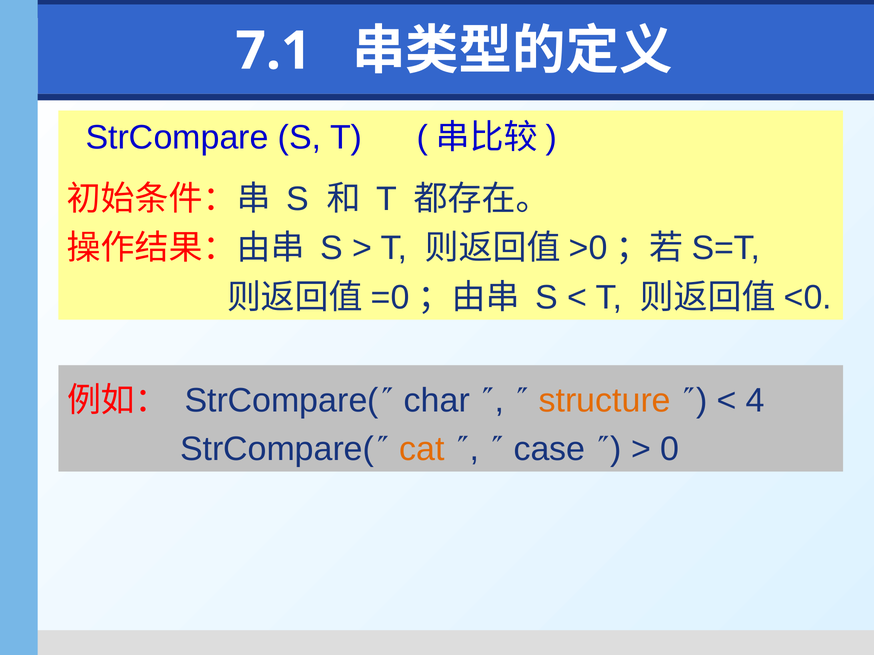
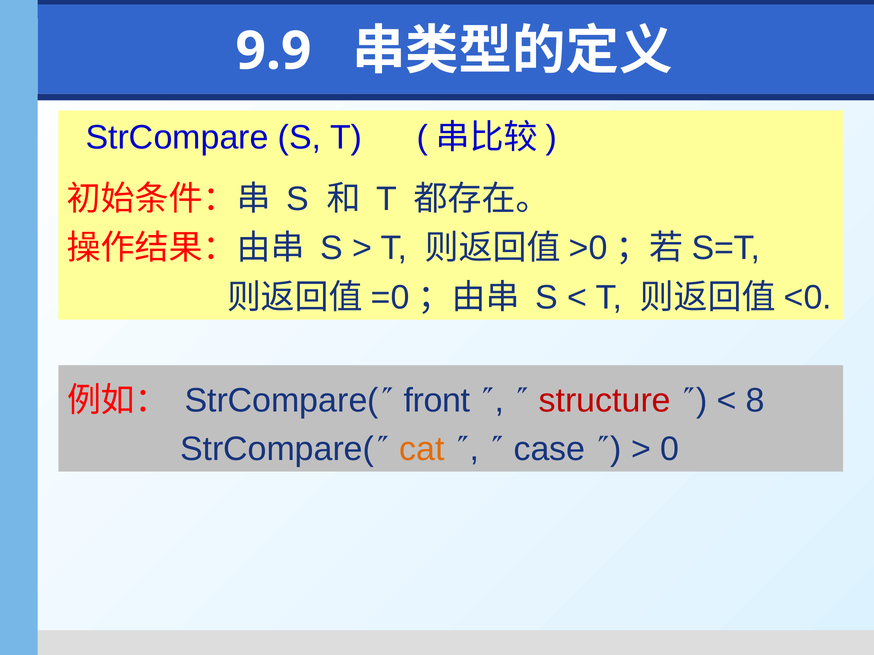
7.1: 7.1 -> 9.9 (273, 51)
char: char -> front (437, 401)
structure colour: orange -> red (605, 401)
4: 4 -> 8 (755, 401)
